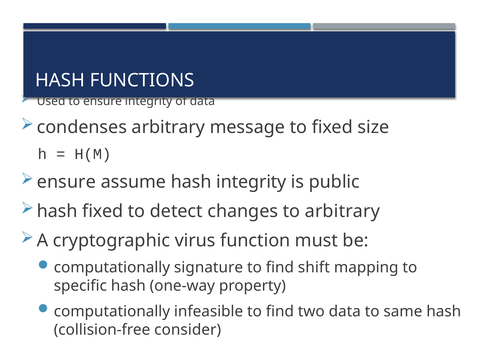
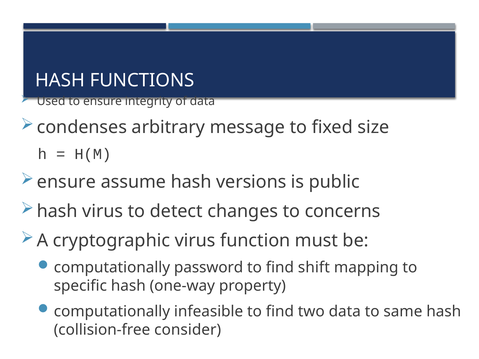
hash integrity: integrity -> versions (251, 182)
hash fixed: fixed -> virus (103, 211)
to arbitrary: arbitrary -> concerns (343, 211)
signature: signature -> password (209, 268)
